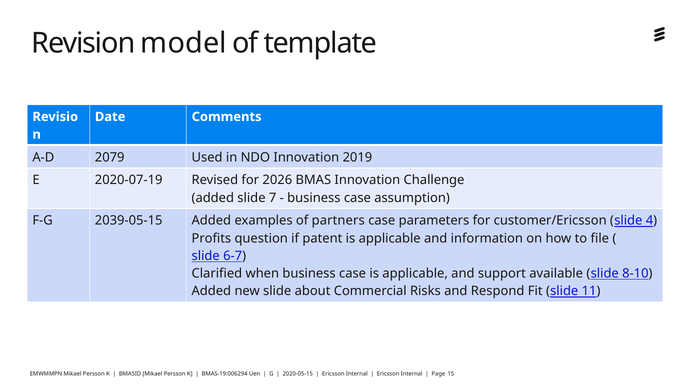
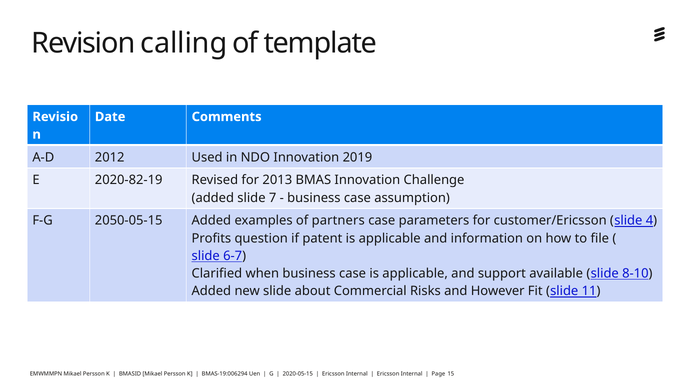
model: model -> calling (184, 43)
2079: 2079 -> 2012 (110, 157)
2020-07-19: 2020-07-19 -> 2020-82-19 (129, 180)
2026: 2026 -> 2013 (277, 180)
2039-05-15: 2039-05-15 -> 2050-05-15 (129, 221)
Respond: Respond -> However (498, 291)
